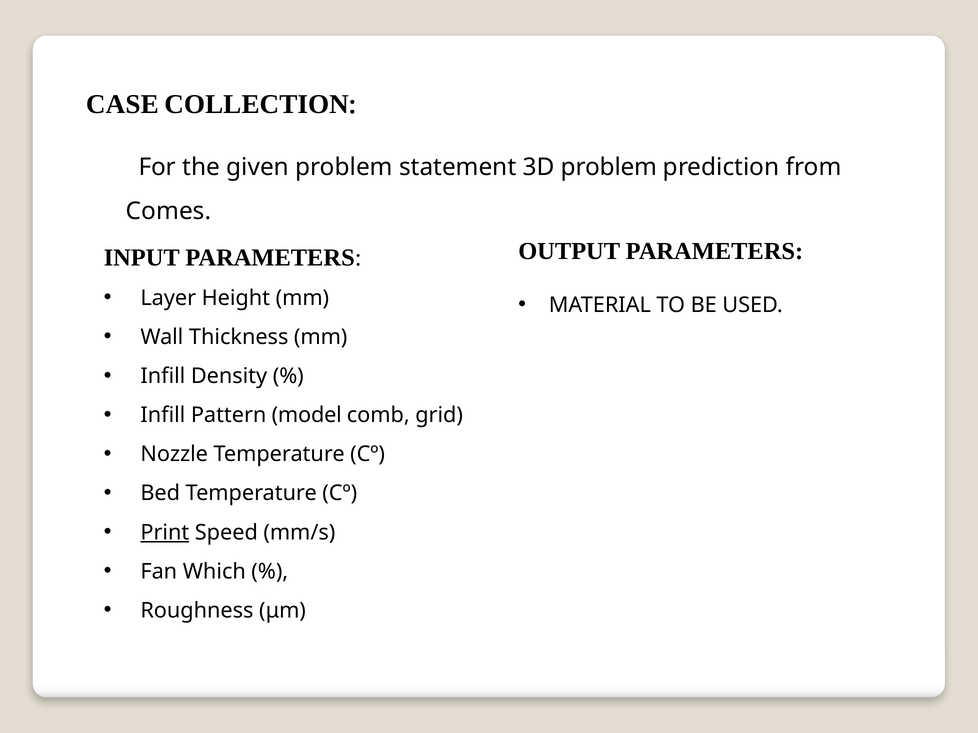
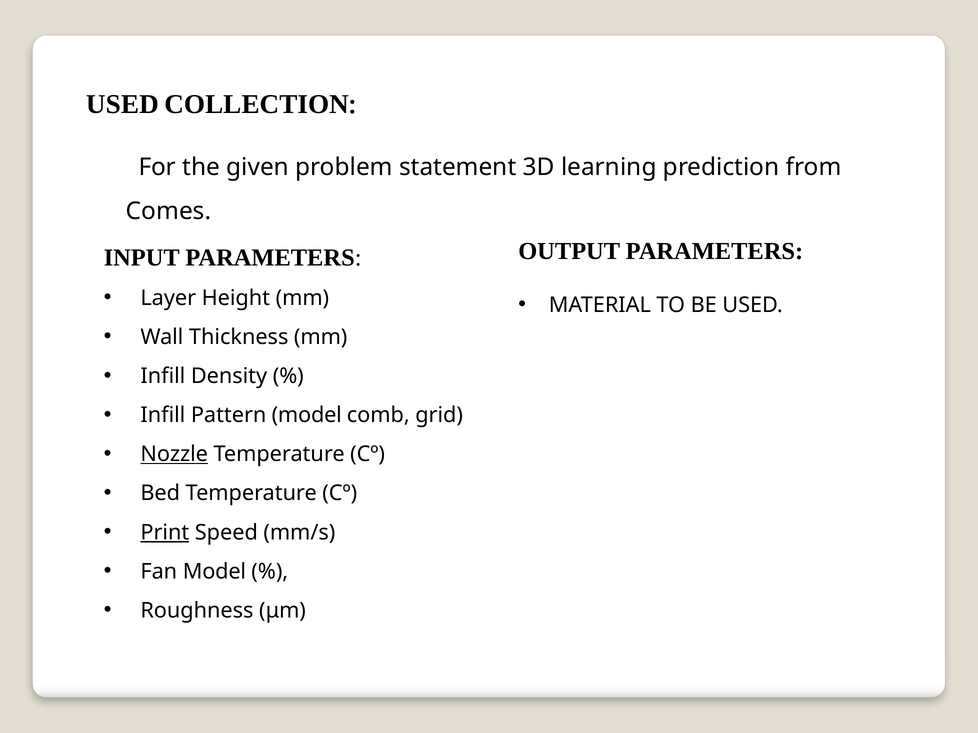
CASE: CASE -> USED (122, 105)
3D problem: problem -> learning (609, 167)
Nozzle underline: none -> present (174, 455)
Fan Which: Which -> Model (214, 572)
